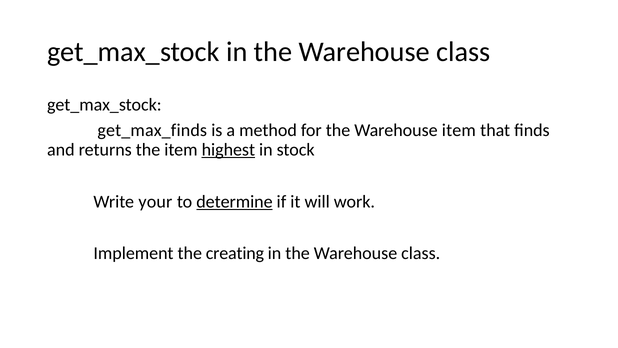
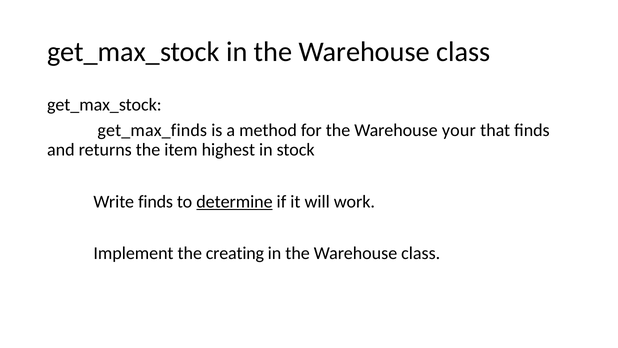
Warehouse item: item -> your (459, 130)
highest underline: present -> none (228, 150)
Write your: your -> finds (156, 201)
